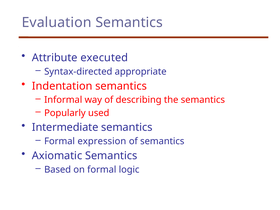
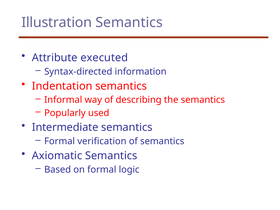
Evaluation: Evaluation -> Illustration (57, 22)
appropriate: appropriate -> information (141, 72)
expression: expression -> verification (102, 141)
